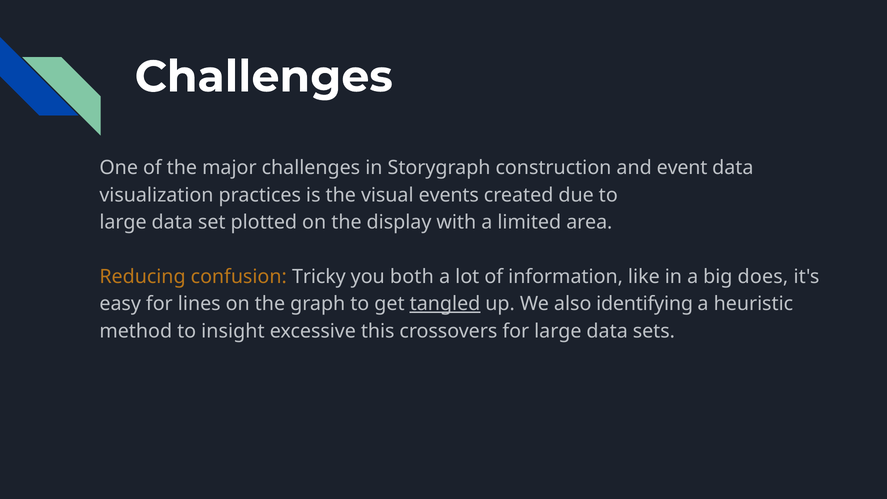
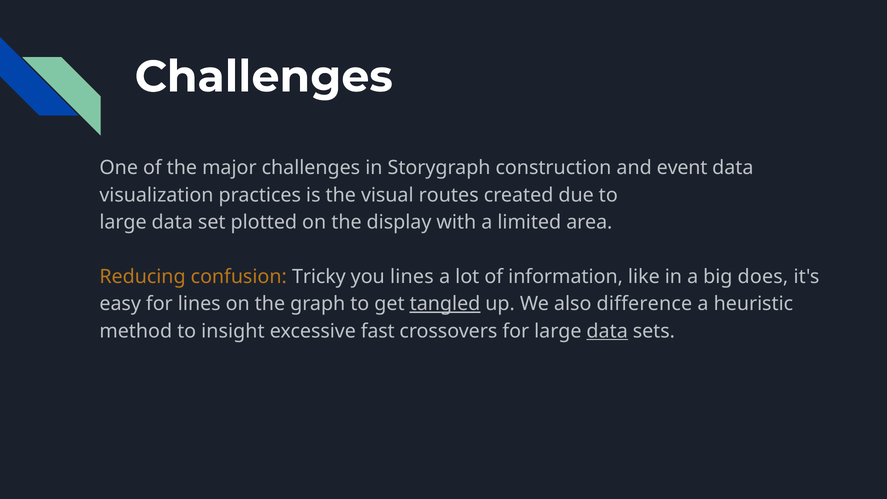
events: events -> routes (449, 195)
you both: both -> lines (412, 277)
identifying: identifying -> difference (644, 304)
this: this -> fast (378, 331)
data underline: none -> present (607, 331)
